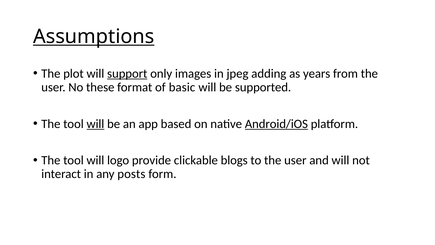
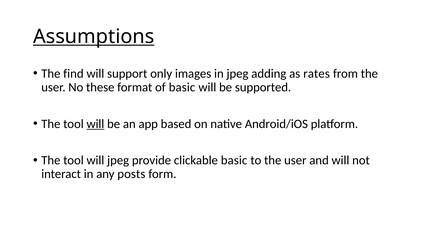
plot: plot -> find (73, 74)
support underline: present -> none (127, 74)
years: years -> rates (317, 74)
Android/iOS underline: present -> none (276, 124)
will logo: logo -> jpeg (118, 160)
clickable blogs: blogs -> basic (234, 160)
